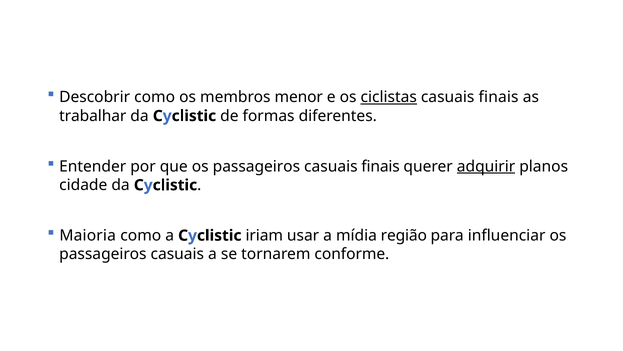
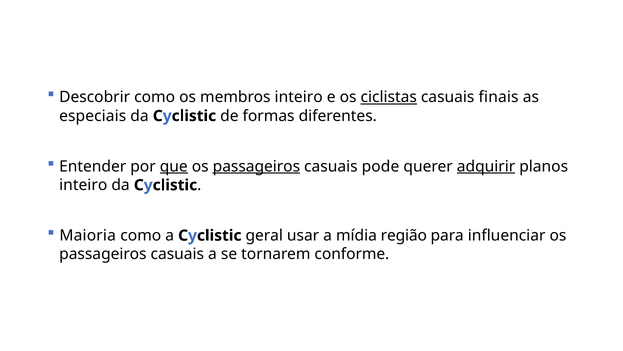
membros menor: menor -> inteiro (299, 97)
trabalhar: trabalhar -> especiais (93, 116)
que underline: none -> present (174, 166)
passageiros underline: none -> present (256, 166)
finais: finais -> pode (380, 166)
cidade: cidade -> inteiro (83, 185)
iriam: iriam -> geral (264, 235)
